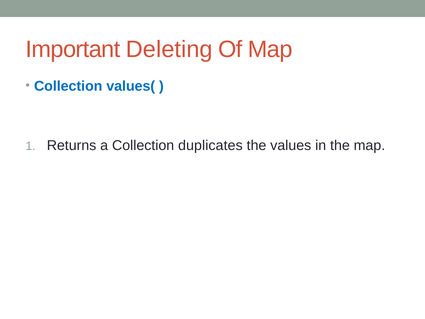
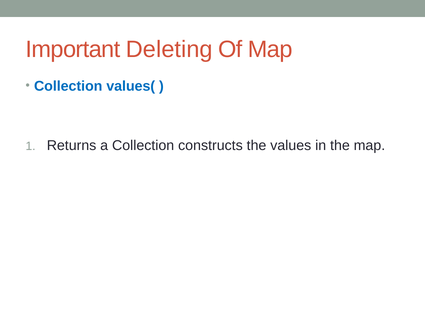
duplicates: duplicates -> constructs (210, 145)
